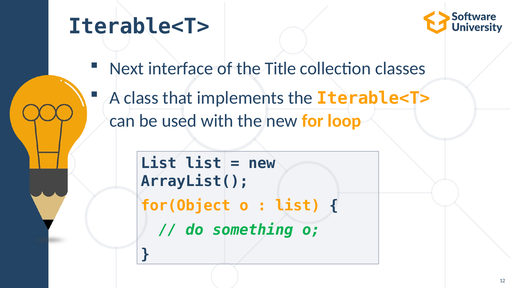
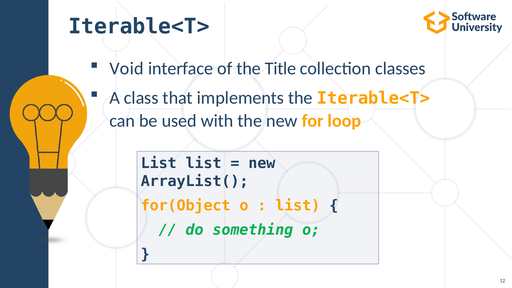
Next: Next -> Void (127, 69)
